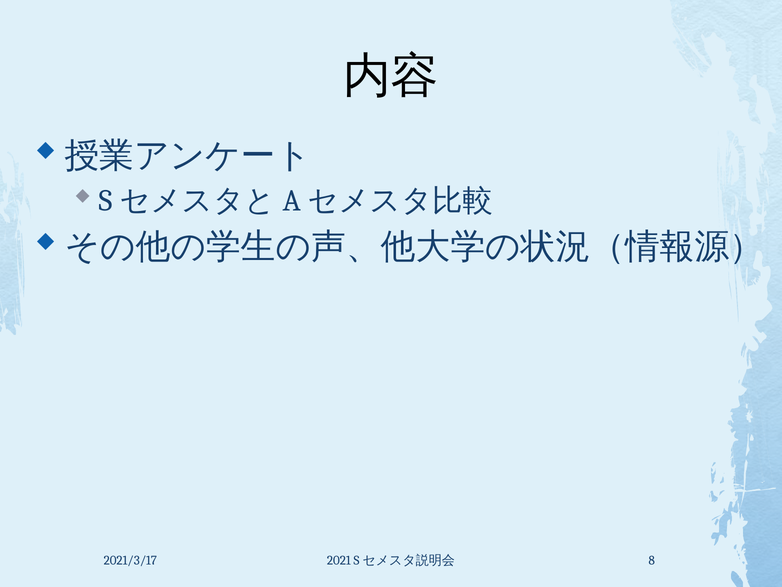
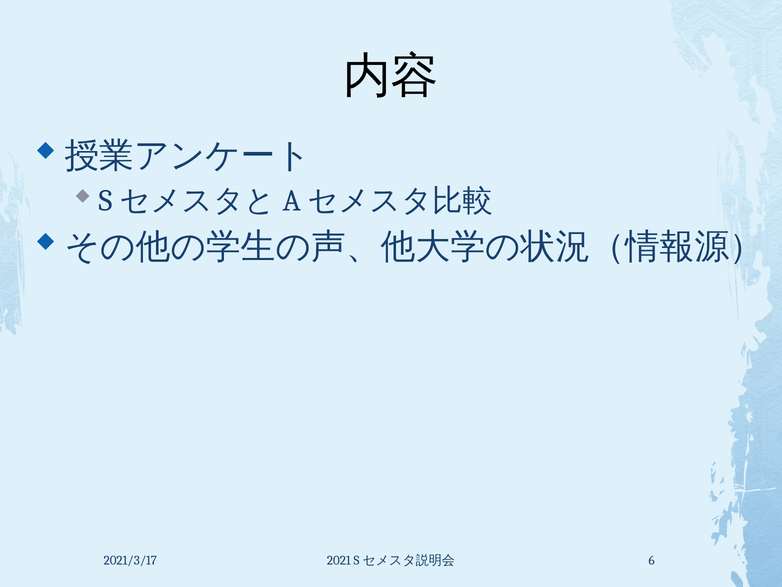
8: 8 -> 6 (652, 560)
